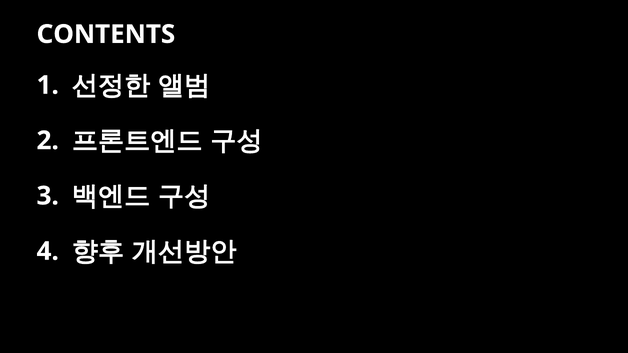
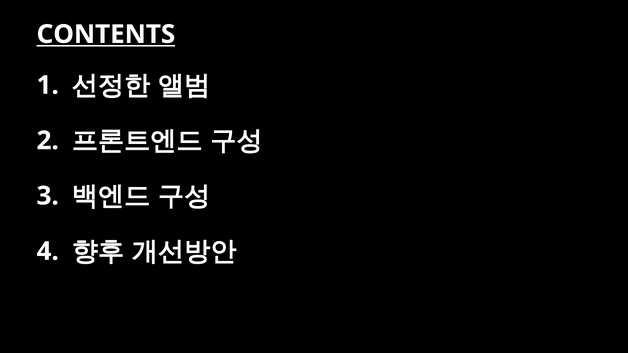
CONTENTS underline: none -> present (106, 34)
